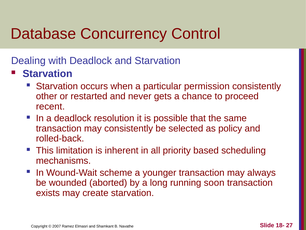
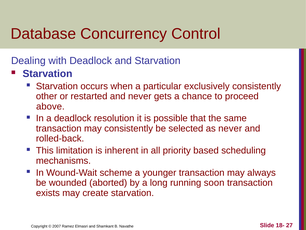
permission: permission -> exclusively (207, 86)
recent: recent -> above (50, 106)
as policy: policy -> never (230, 128)
